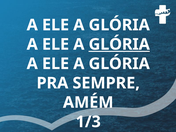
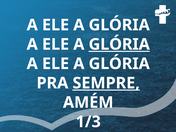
SEMPRE underline: none -> present (106, 83)
